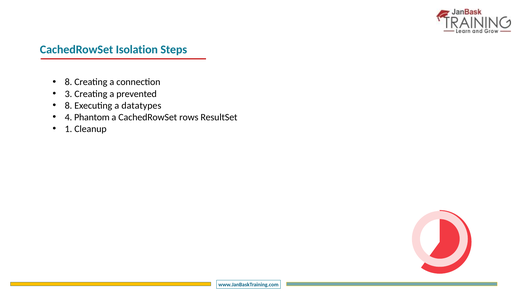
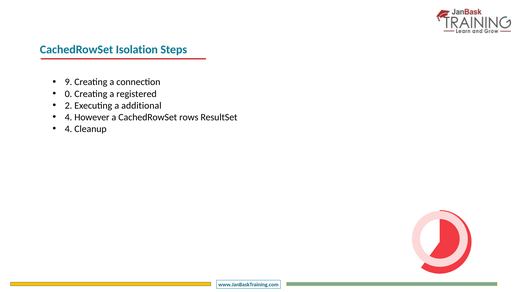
8: 8 -> 9 (69, 82)
3: 3 -> 0 (69, 94)
prevented: prevented -> registered (137, 94)
8: 8 -> 2 (69, 105)
datatypes: datatypes -> additional (141, 105)
Phantom: Phantom -> However (92, 117)
1: 1 -> 4 (69, 129)
